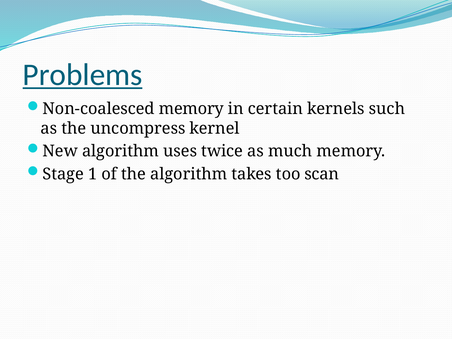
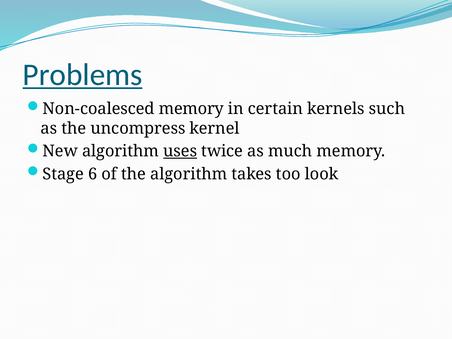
uses underline: none -> present (180, 151)
1: 1 -> 6 (93, 174)
scan: scan -> look (322, 174)
